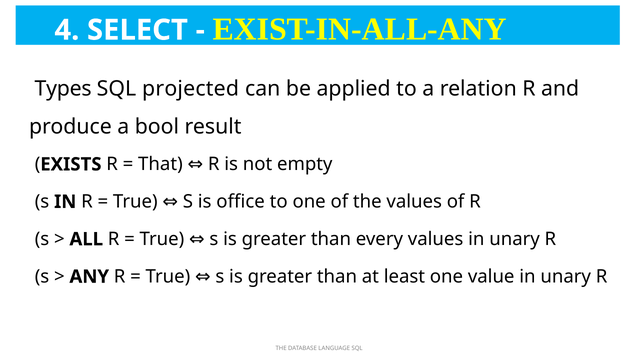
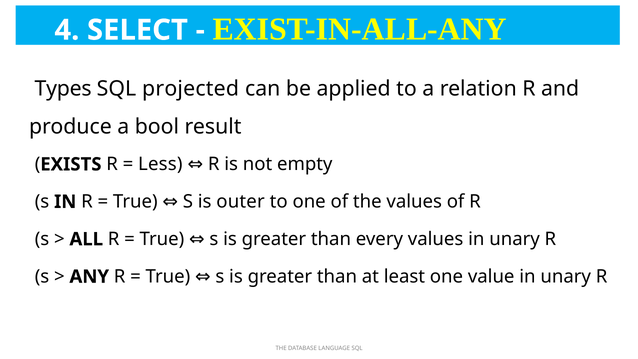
That: That -> Less (160, 164)
office: office -> outer (241, 202)
